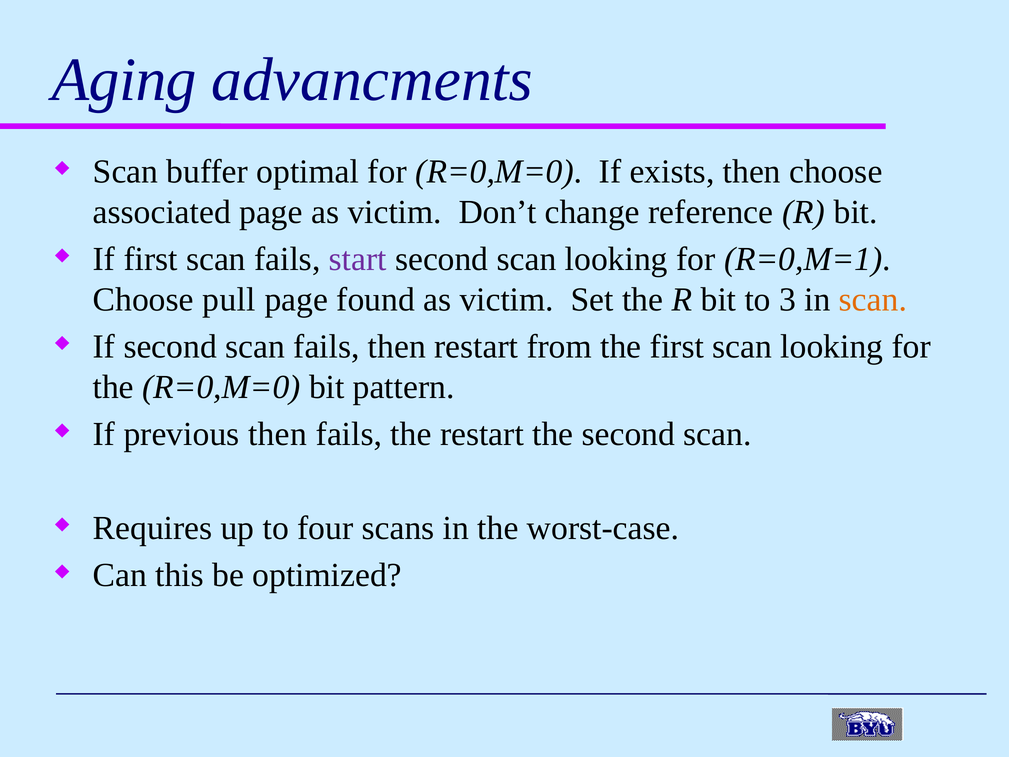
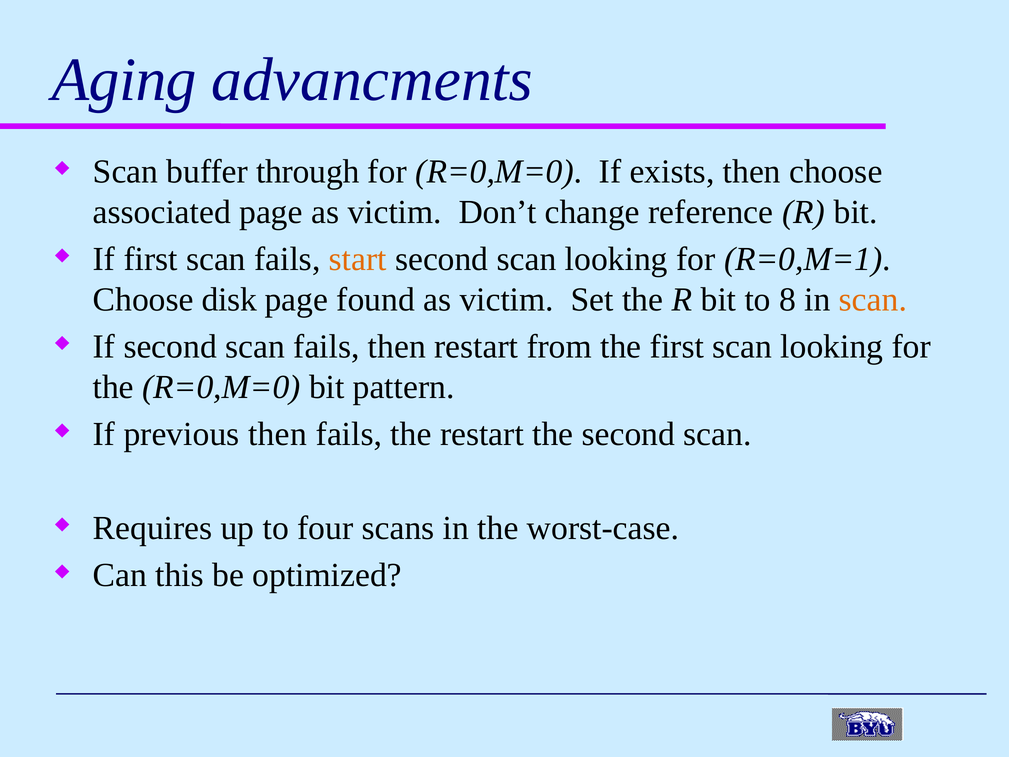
optimal: optimal -> through (308, 172)
start colour: purple -> orange (358, 259)
pull: pull -> disk (229, 299)
3: 3 -> 8 (787, 299)
